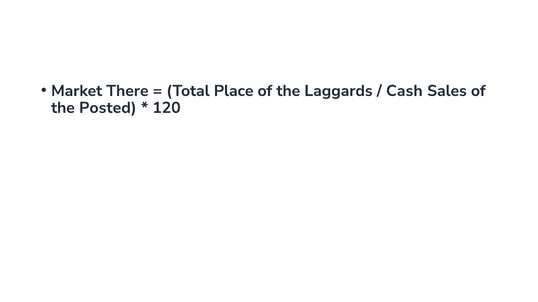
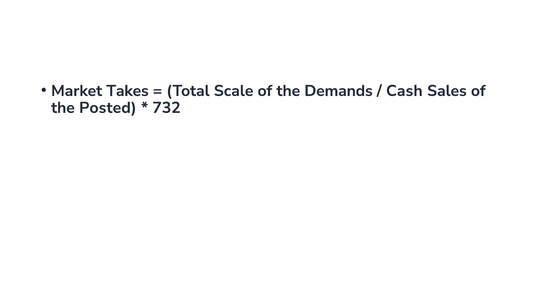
There: There -> Takes (128, 91)
Place: Place -> Scale (234, 91)
Laggards: Laggards -> Demands (339, 91)
120: 120 -> 732 (167, 108)
